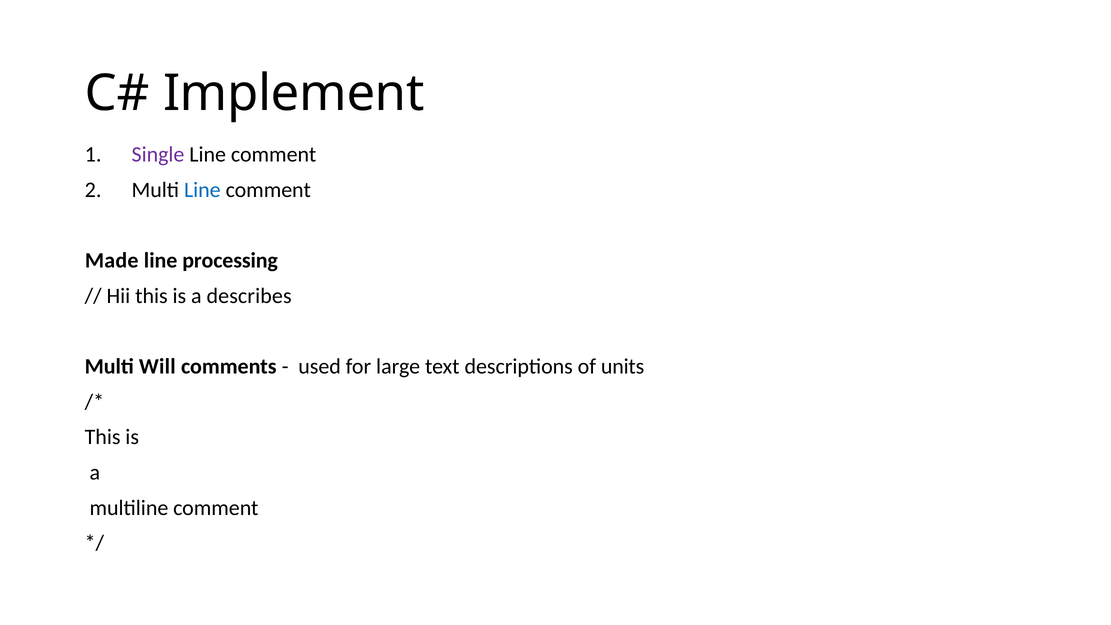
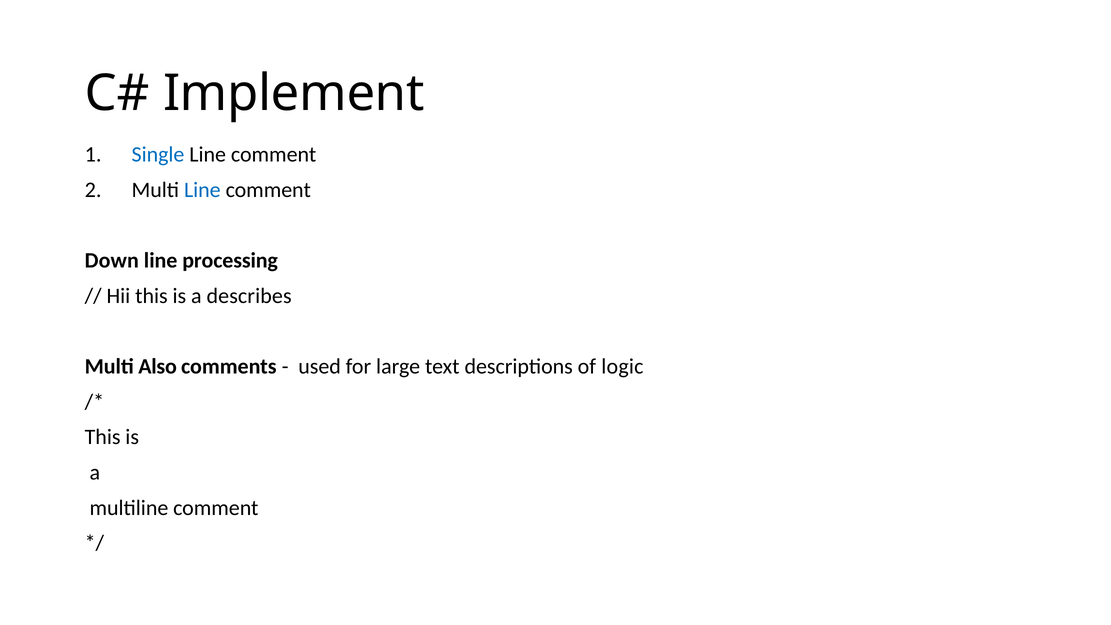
Single colour: purple -> blue (158, 155)
Made: Made -> Down (112, 260)
Will: Will -> Also (158, 366)
units: units -> logic (622, 366)
